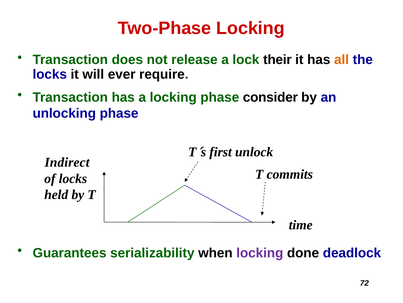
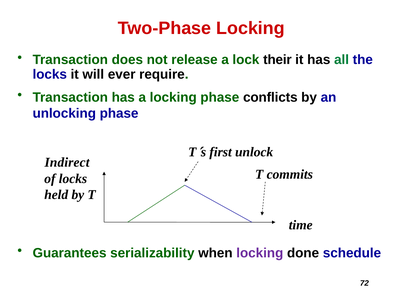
all colour: orange -> green (342, 60)
consider: consider -> conflicts (270, 97)
deadlock: deadlock -> schedule (352, 252)
